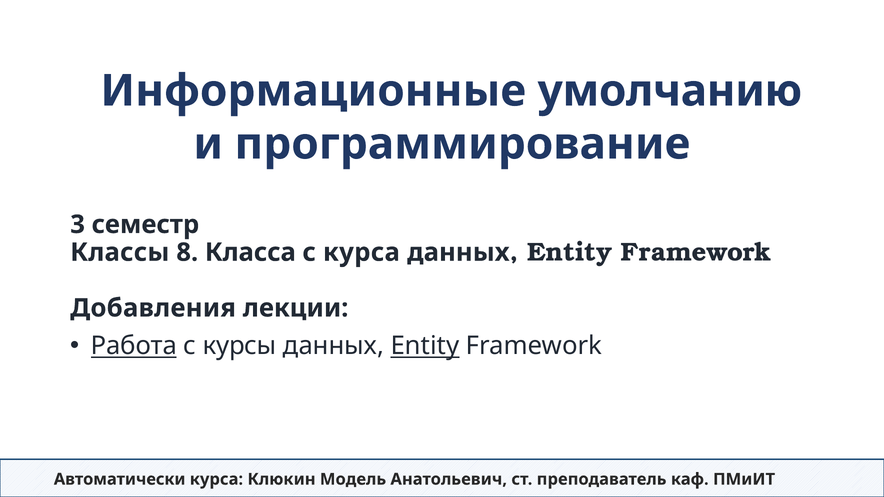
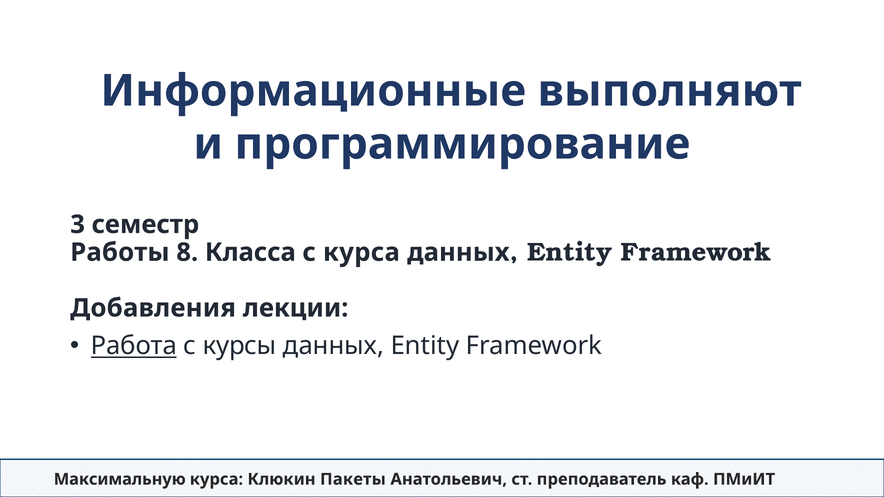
умолчанию: умолчанию -> выполняют (670, 91)
Классы: Классы -> Работы (120, 252)
Entity underline: present -> none (425, 346)
Автоматически: Автоматически -> Максимальную (120, 479)
Модель: Модель -> Пакеты (353, 479)
